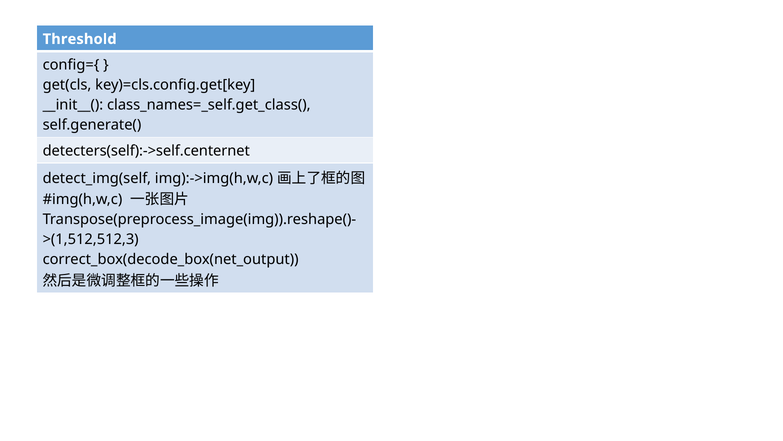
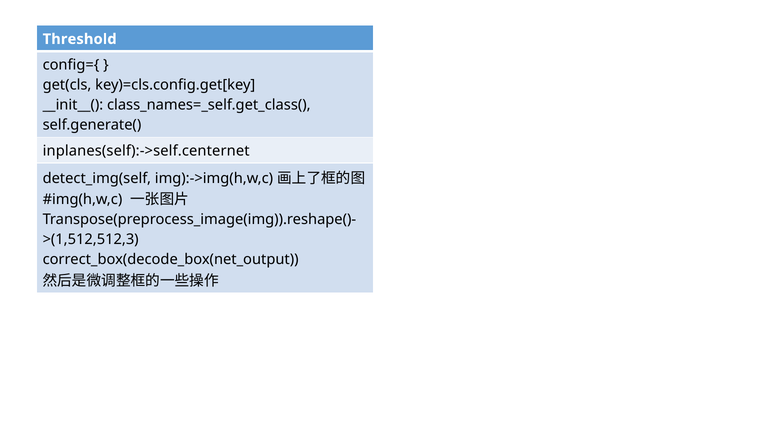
detecters(self):->self.centernet: detecters(self):->self.centernet -> inplanes(self):->self.centernet (146, 151)
